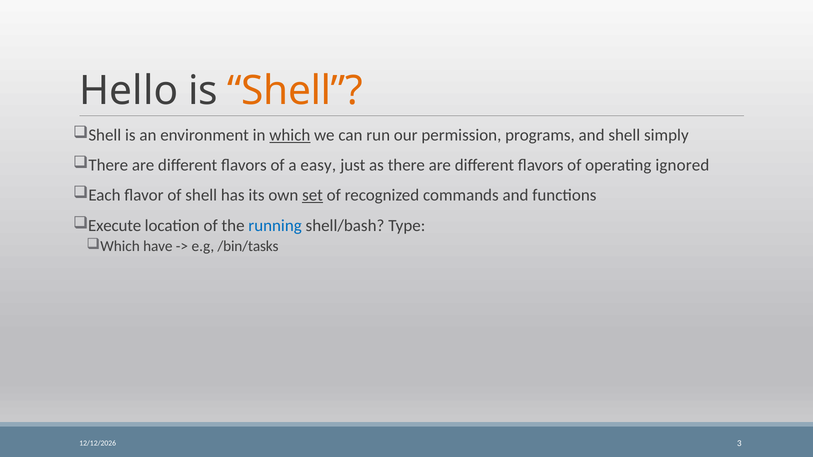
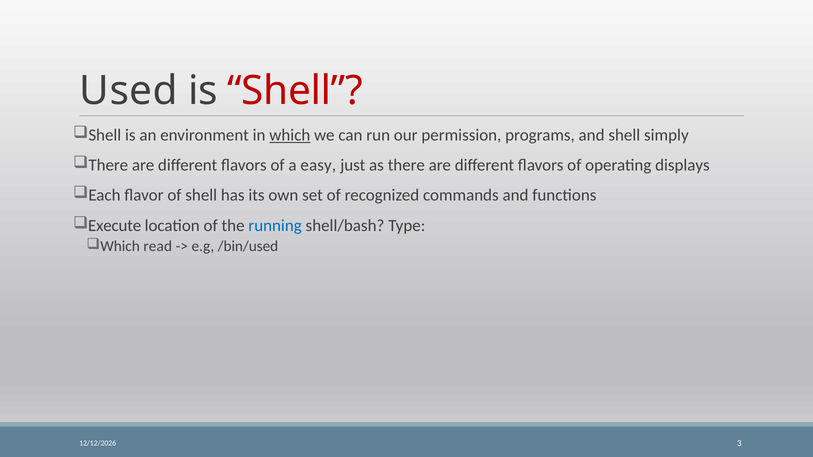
Hello: Hello -> Used (129, 91)
Shell colour: orange -> red (295, 91)
ignored: ignored -> displays (682, 165)
set underline: present -> none (313, 195)
have: have -> read (158, 246)
/bin/tasks: /bin/tasks -> /bin/used (248, 246)
